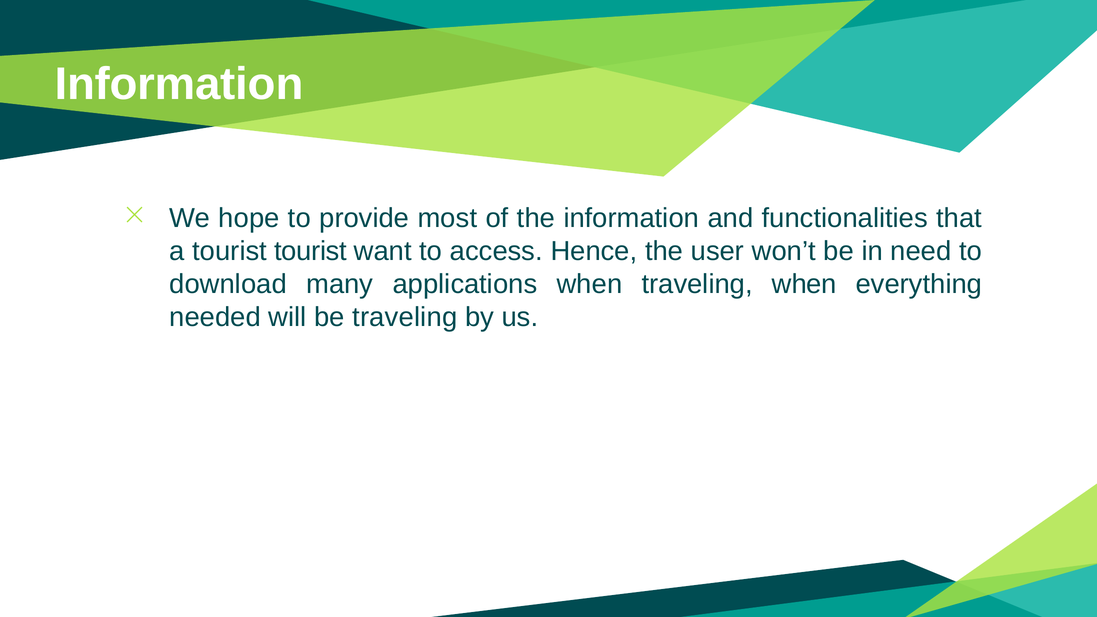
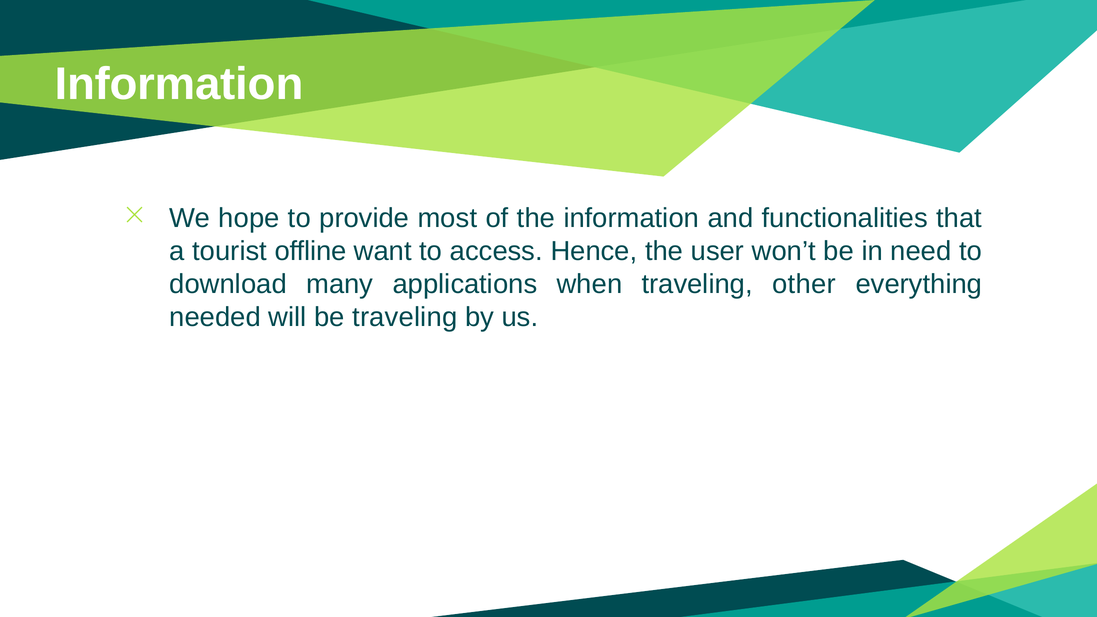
tourist tourist: tourist -> offline (311, 251)
traveling when: when -> other (804, 284)
